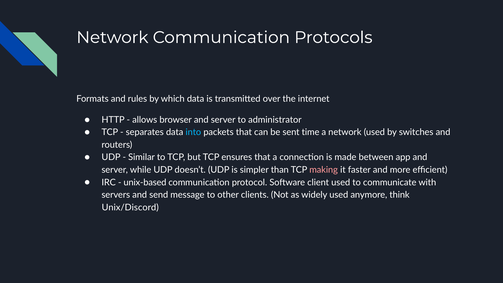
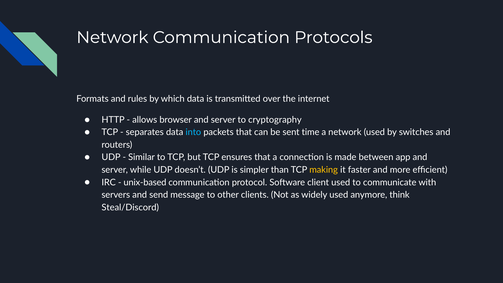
administrator: administrator -> cryptography (275, 120)
making colour: pink -> yellow (324, 170)
Unix/Discord: Unix/Discord -> Steal/Discord (130, 207)
